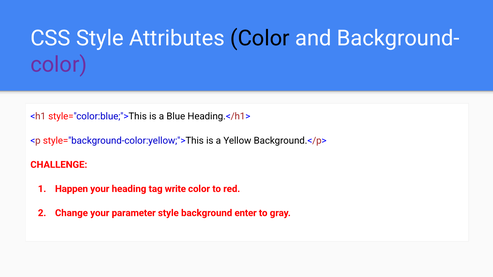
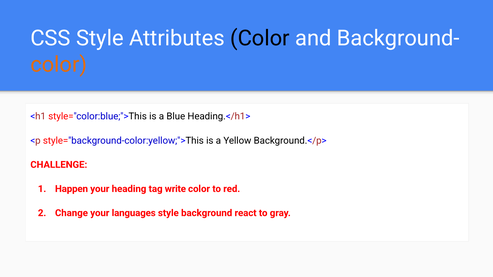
color colour: purple -> orange (59, 65)
parameter: parameter -> languages (134, 213)
enter: enter -> react (246, 213)
